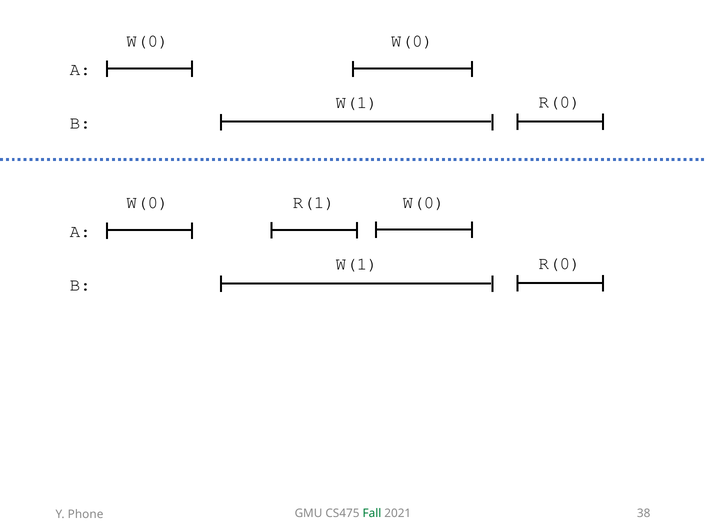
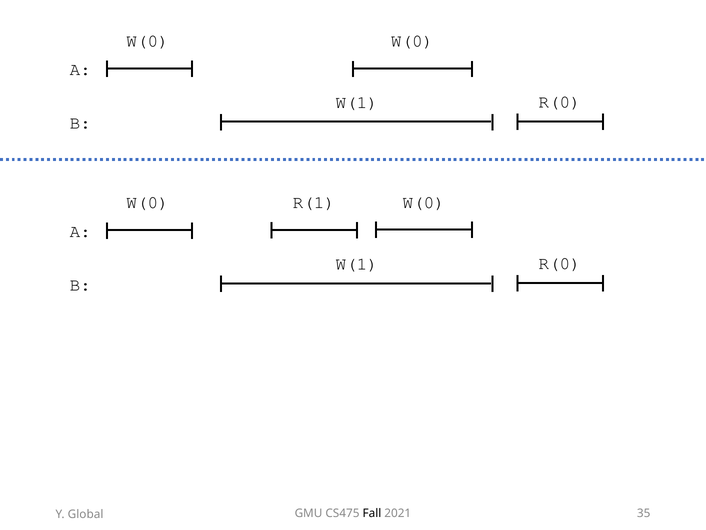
Fall colour: green -> black (372, 513)
38: 38 -> 35 (644, 513)
Phone: Phone -> Global (86, 514)
